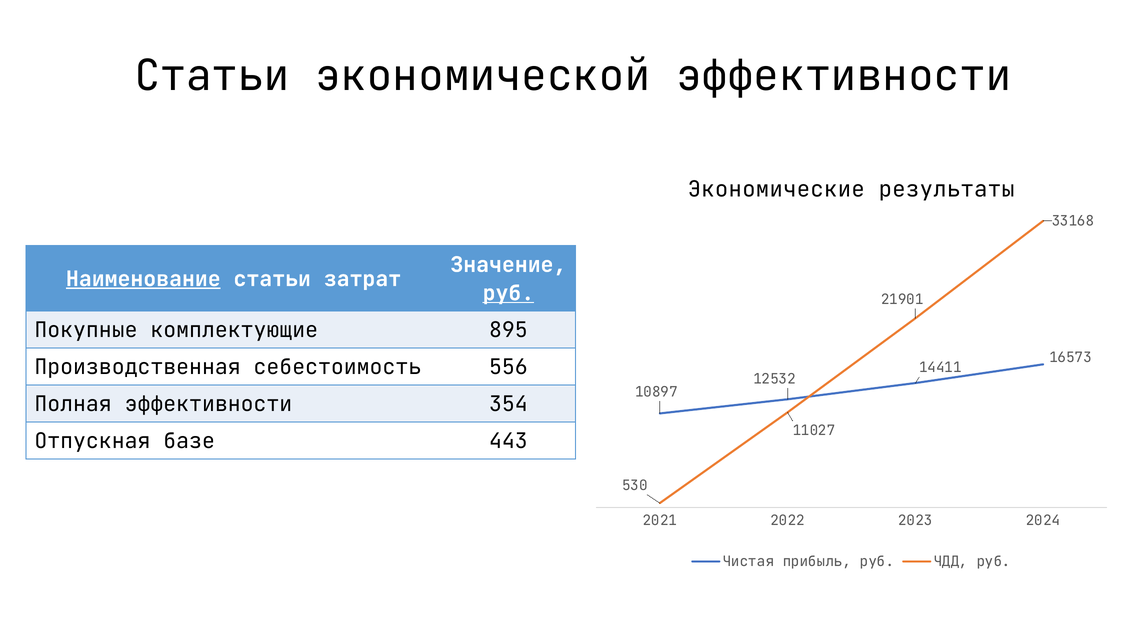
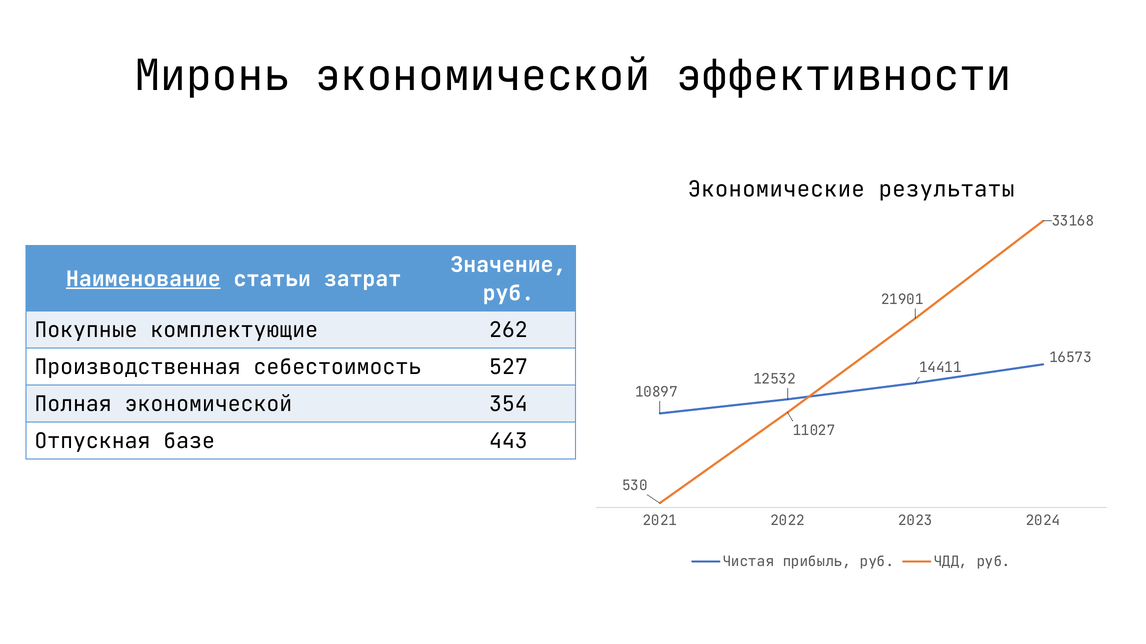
Статьи: Статьи -> Миронь (212, 76)
руб underline: present -> none (508, 293)
895: 895 -> 262 (508, 330)
556: 556 -> 527 (508, 367)
Полная эффективности: эффективности -> экономической (208, 405)
